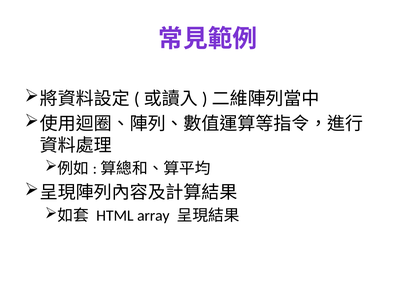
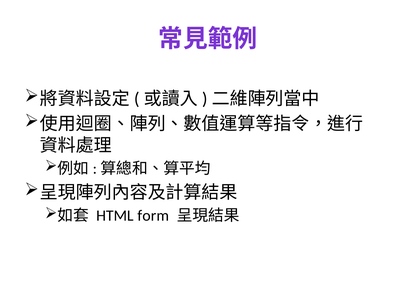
array: array -> form (153, 216)
